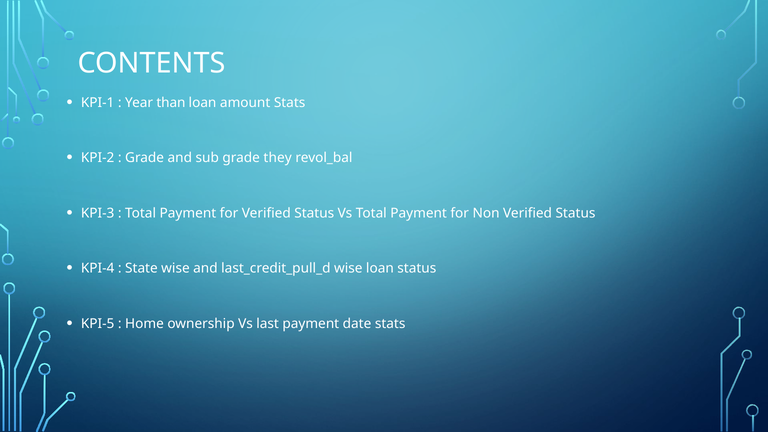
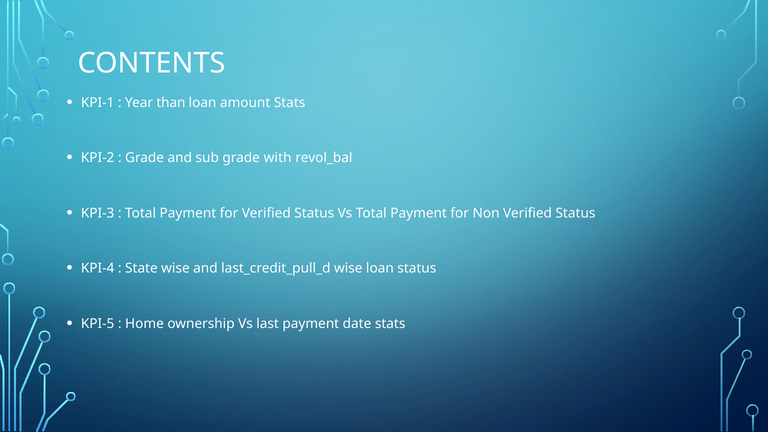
they: they -> with (278, 158)
